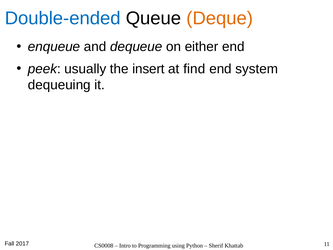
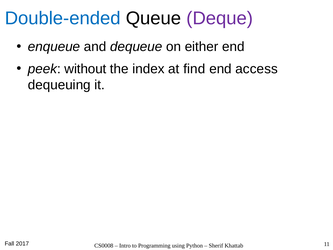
Deque colour: orange -> purple (220, 18)
usually: usually -> without (85, 69)
insert: insert -> index (148, 69)
system: system -> access (257, 69)
